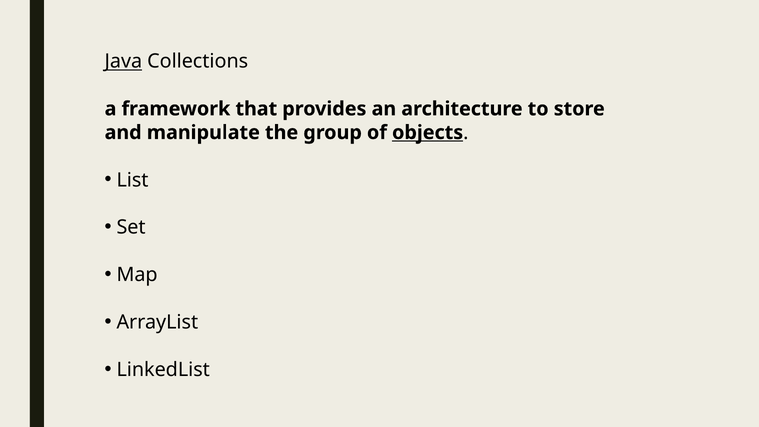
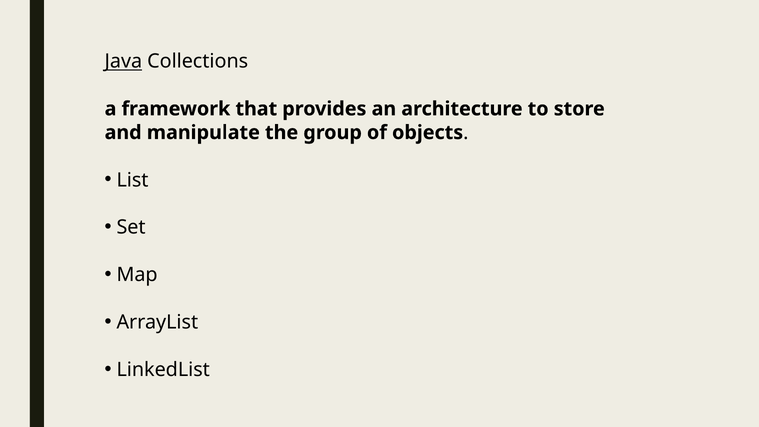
objects underline: present -> none (428, 133)
